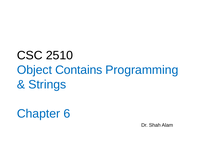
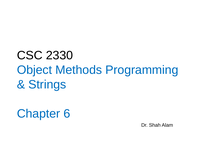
2510: 2510 -> 2330 (59, 55)
Contains: Contains -> Methods (79, 70)
